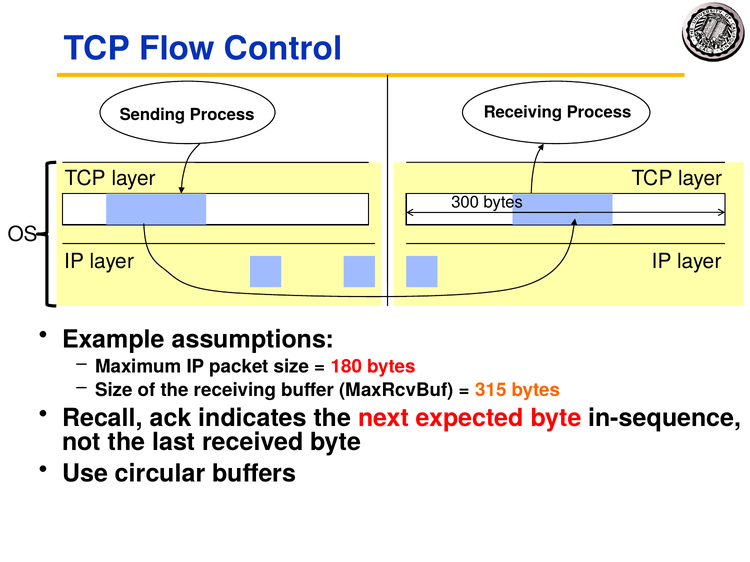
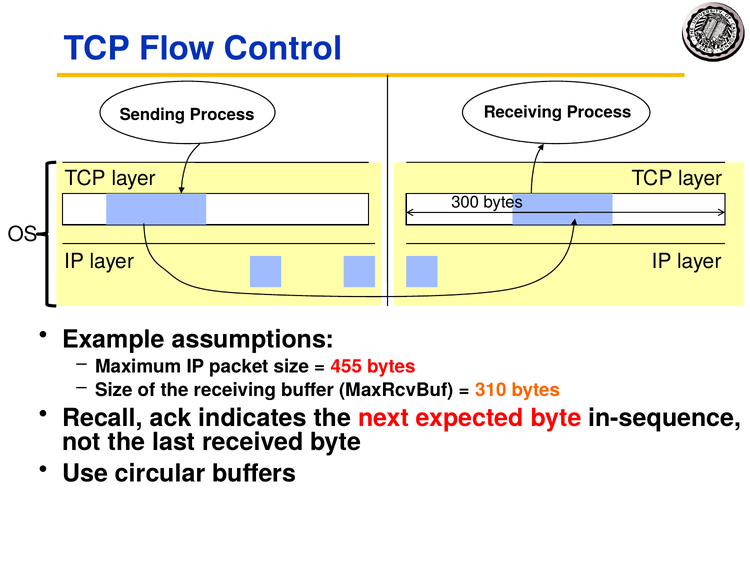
180: 180 -> 455 (346, 367)
315: 315 -> 310 (491, 390)
